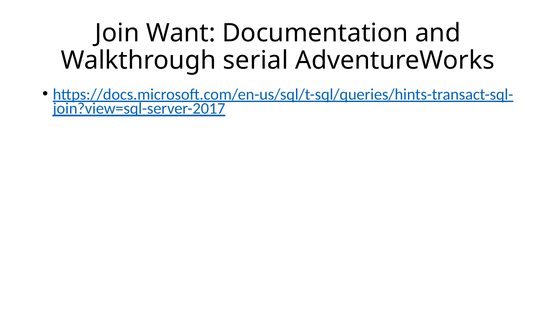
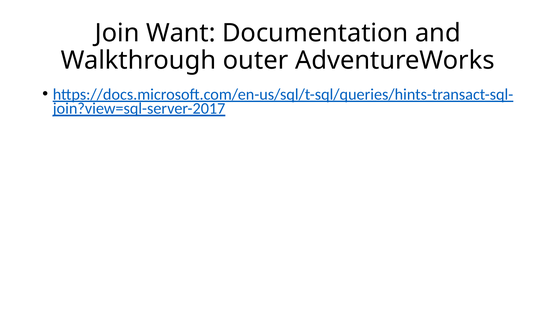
serial: serial -> outer (256, 60)
